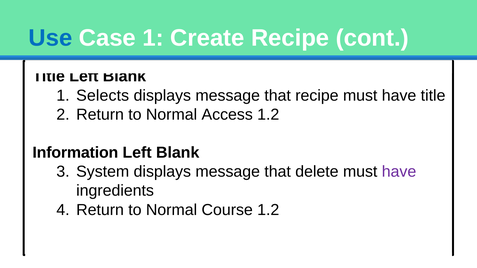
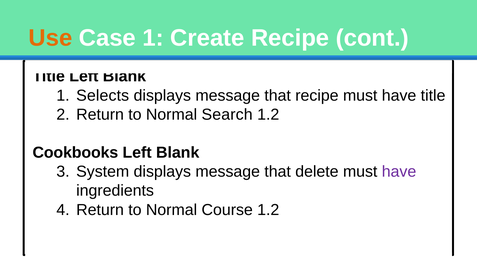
Use colour: blue -> orange (50, 38)
Access: Access -> Search (227, 115)
Information: Information -> Cookbooks (75, 153)
